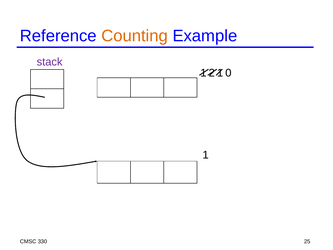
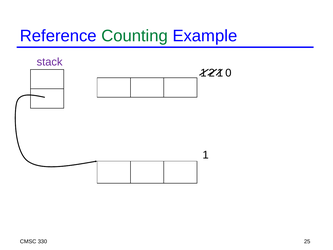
Counting colour: orange -> green (135, 36)
